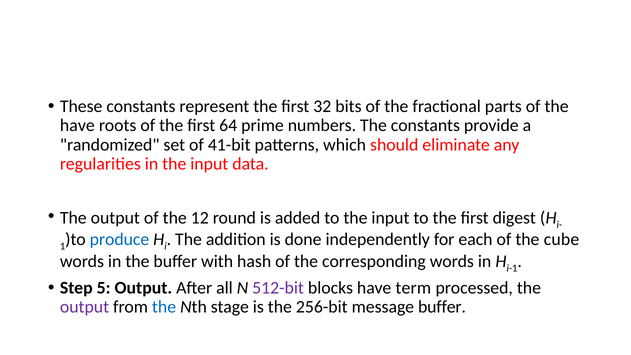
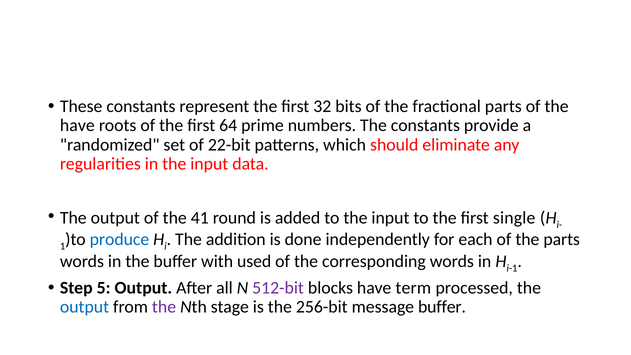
41-bit: 41-bit -> 22-bit (229, 145)
12: 12 -> 41 (200, 218)
digest: digest -> single (514, 218)
the cube: cube -> parts (562, 240)
hash: hash -> used (254, 261)
output colour: purple -> blue (85, 307)
the colour: blue -> purple (164, 307)
